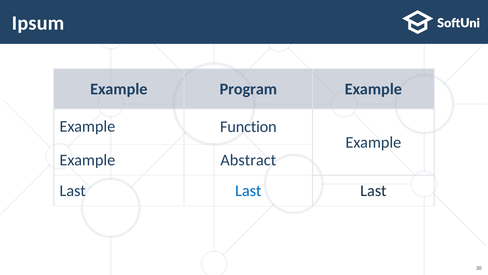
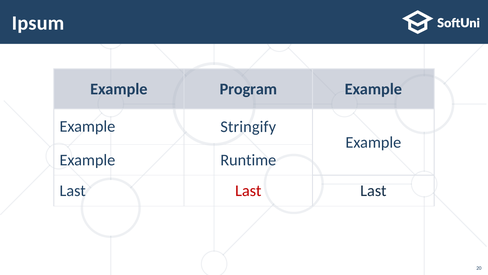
Function: Function -> Stringify (248, 127)
Abstract: Abstract -> Runtime (248, 160)
Last colour: blue -> red (248, 191)
